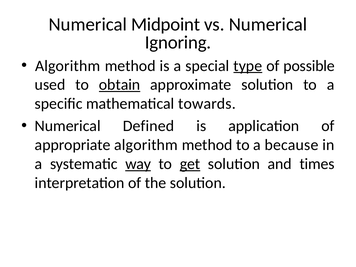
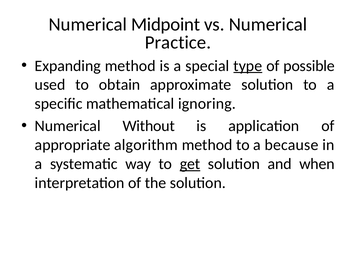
Ignoring: Ignoring -> Practice (178, 42)
Algorithm: Algorithm -> Expanding (68, 66)
obtain underline: present -> none (120, 85)
towards: towards -> ignoring (207, 104)
Defined: Defined -> Without (149, 126)
way underline: present -> none (138, 164)
times: times -> when (317, 164)
